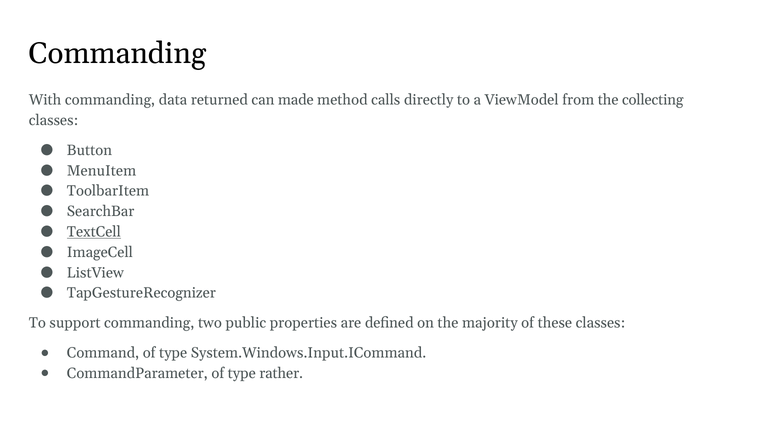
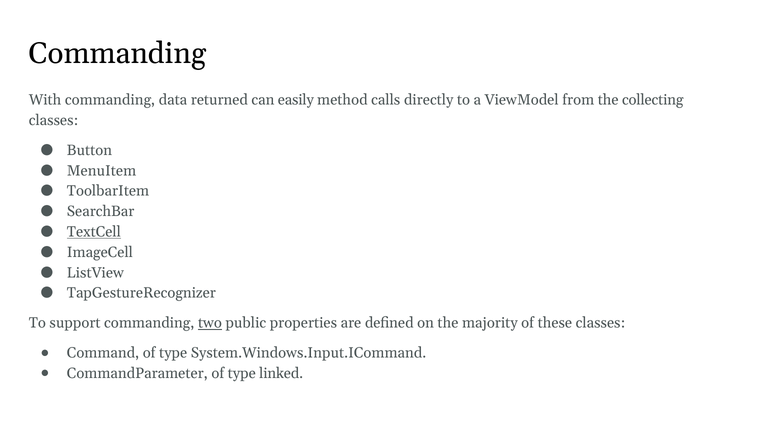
made: made -> easily (296, 100)
two underline: none -> present (210, 323)
rather: rather -> linked (281, 373)
